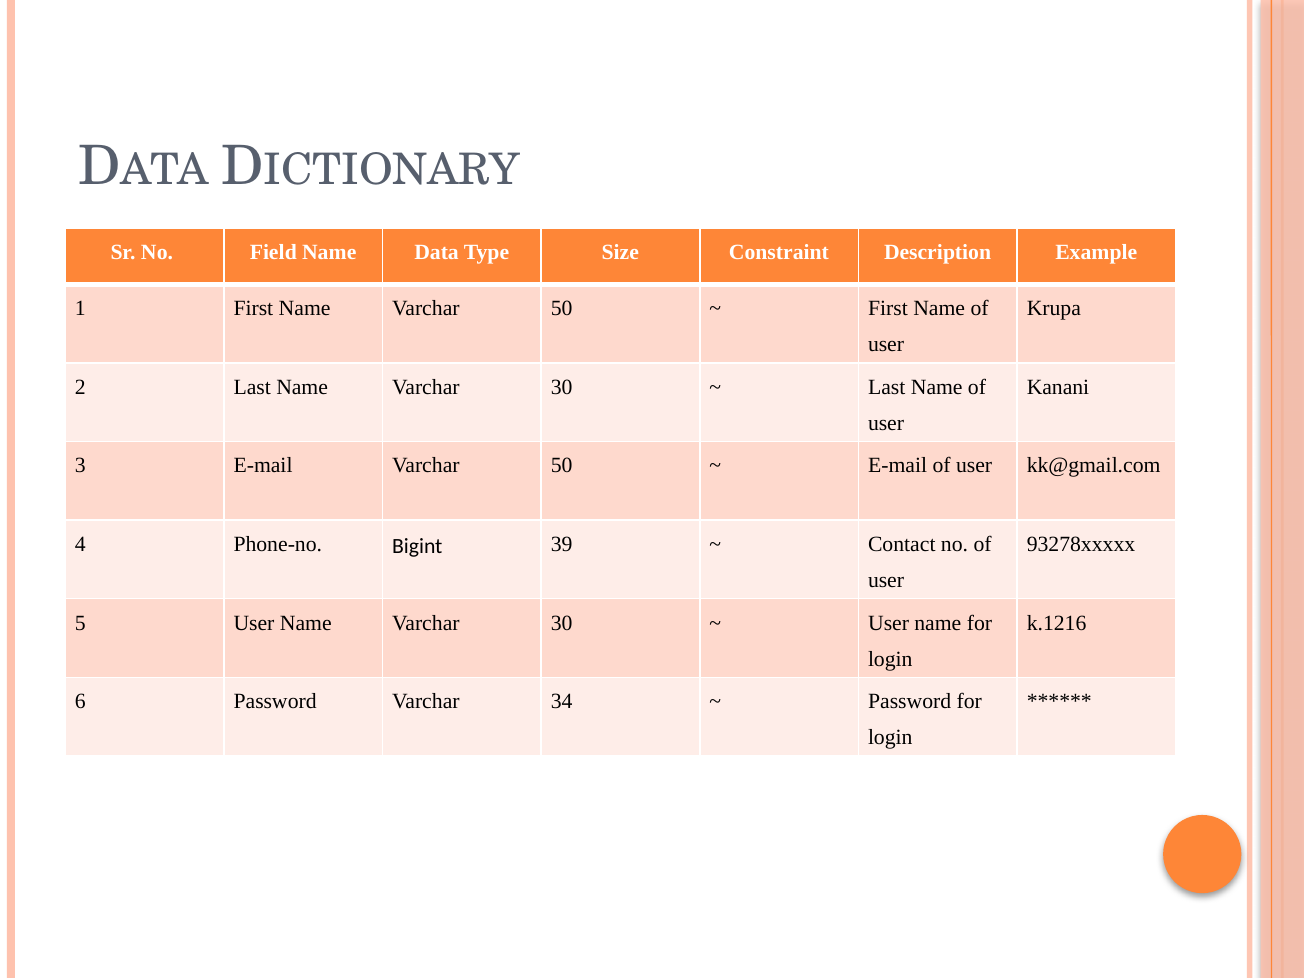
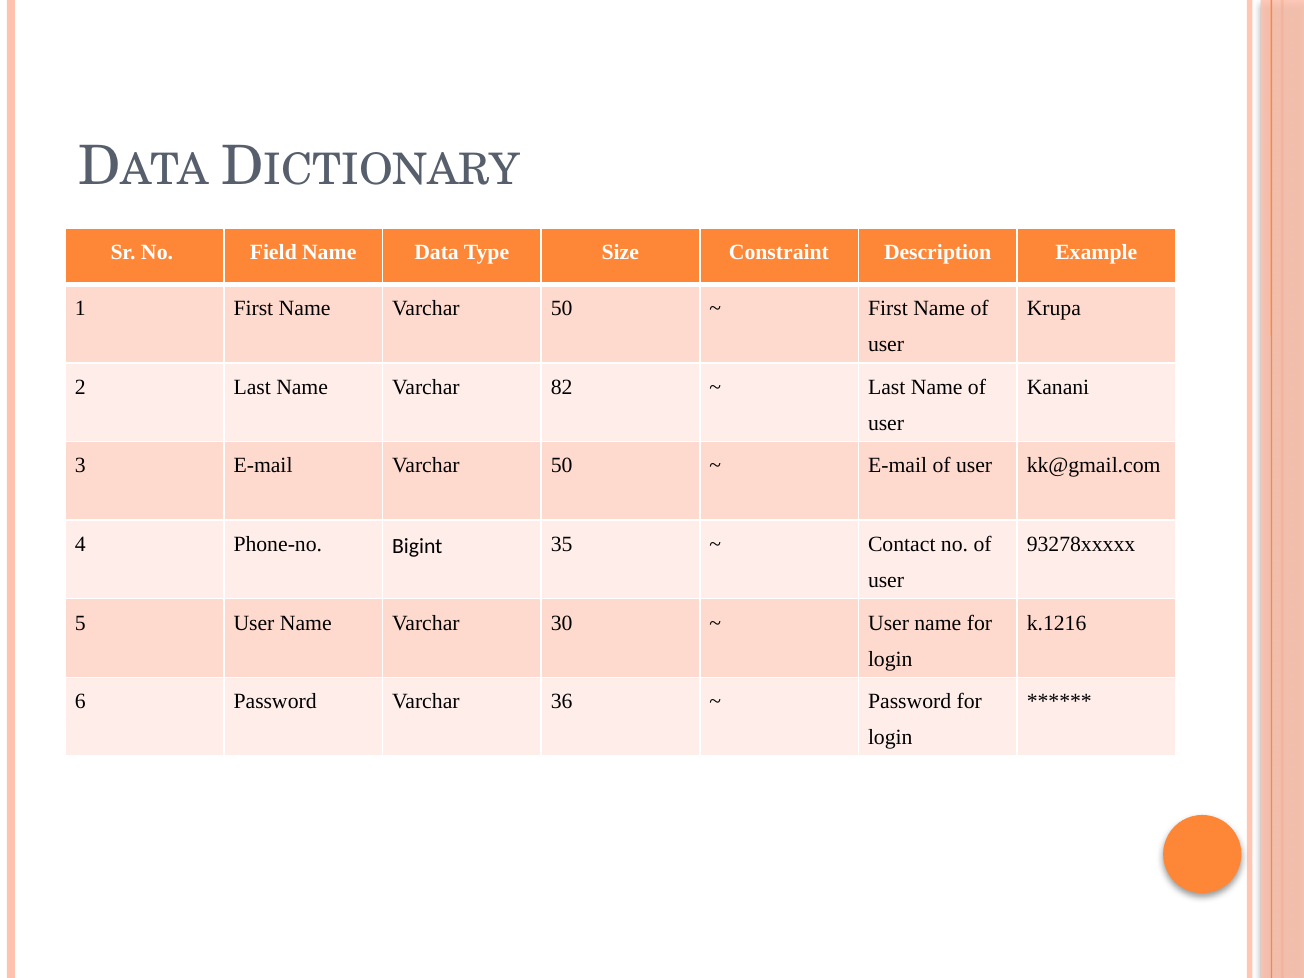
Last Name Varchar 30: 30 -> 82 (562, 387)
39: 39 -> 35 (562, 544)
34: 34 -> 36 (562, 702)
